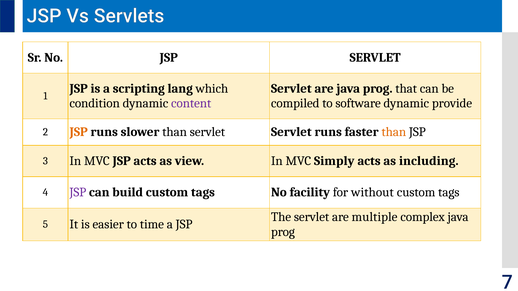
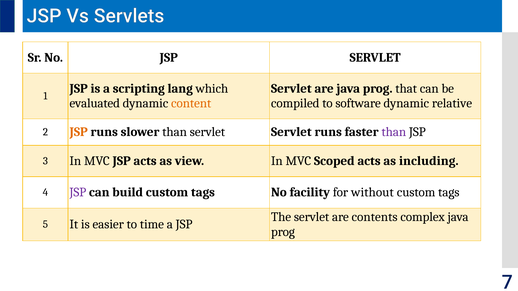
condition: condition -> evaluated (95, 103)
content colour: purple -> orange (191, 103)
provide: provide -> relative (452, 103)
than colour: orange -> purple (394, 132)
Simply: Simply -> Scoped (334, 161)
multiple: multiple -> contents (375, 217)
